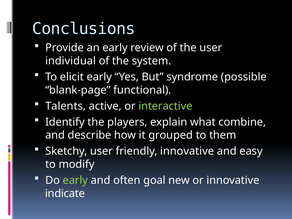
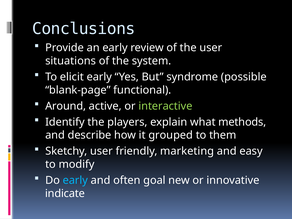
individual: individual -> situations (71, 61)
Talents: Talents -> Around (66, 106)
combine: combine -> methods (242, 122)
friendly innovative: innovative -> marketing (187, 151)
early colour: light green -> light blue (75, 180)
